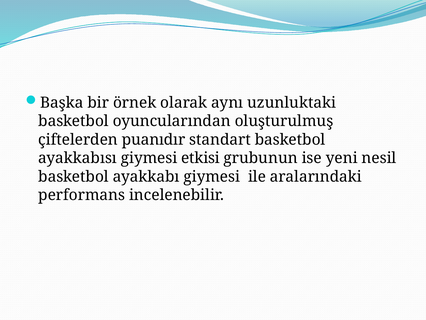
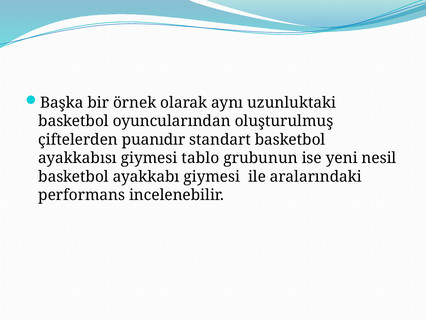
etkisi: etkisi -> tablo (200, 158)
